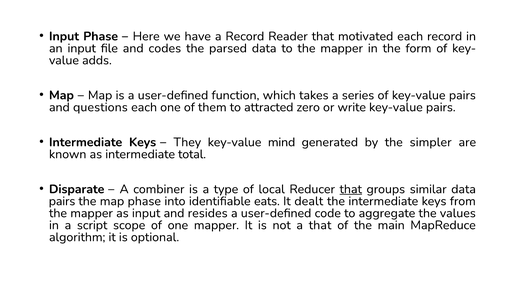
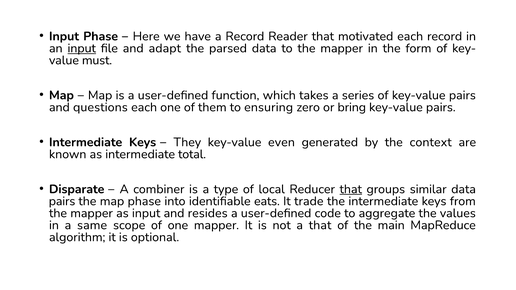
input underline: none -> present (82, 48)
codes: codes -> adapt (165, 48)
adds: adds -> must (97, 60)
attracted: attracted -> ensuring (269, 107)
write: write -> bring (352, 107)
mind: mind -> even (281, 142)
simpler: simpler -> context (431, 142)
dealt: dealt -> trade (309, 201)
script: script -> same (92, 225)
